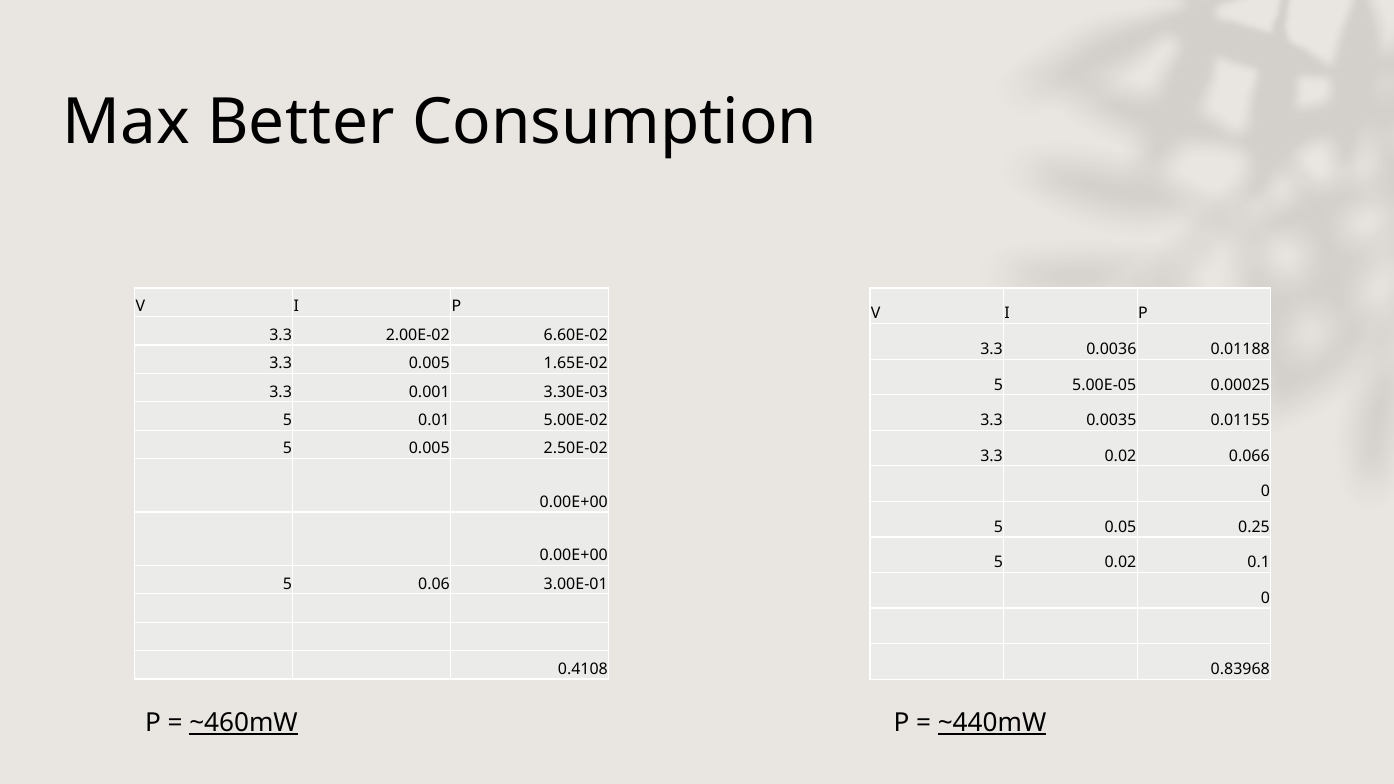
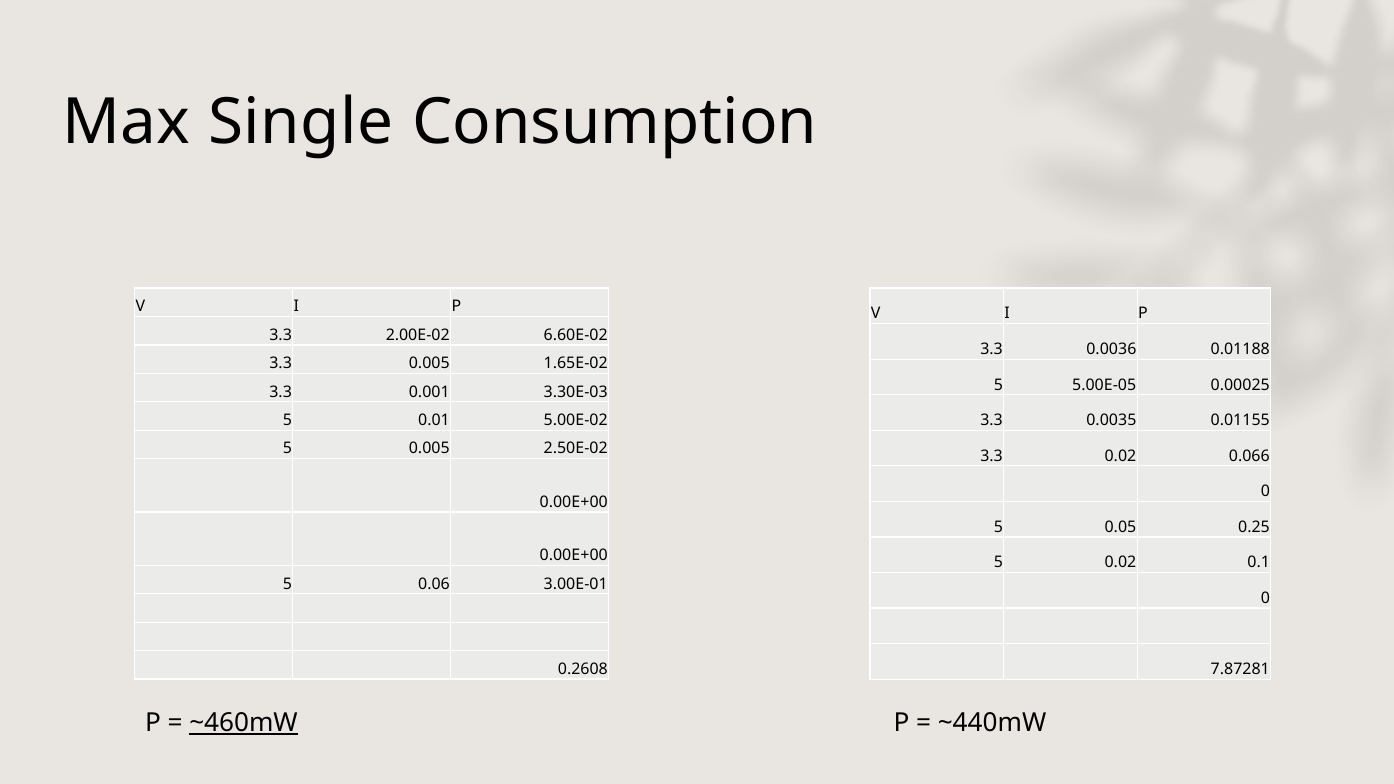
Better: Better -> Single (301, 122)
0.4108: 0.4108 -> 0.2608 (583, 669)
0.83968: 0.83968 -> 7.87281 (1240, 669)
~440mW underline: present -> none (992, 723)
